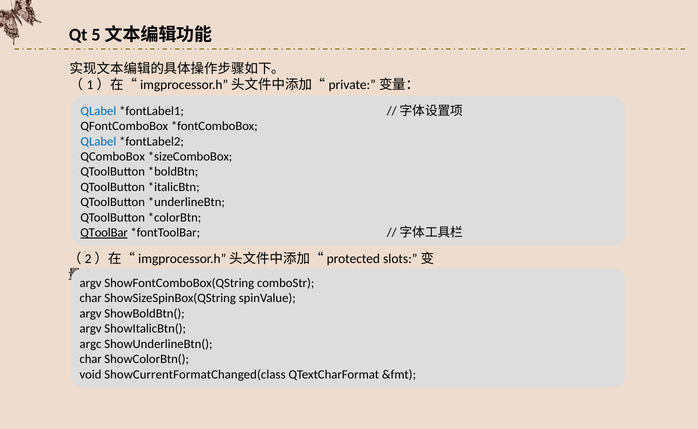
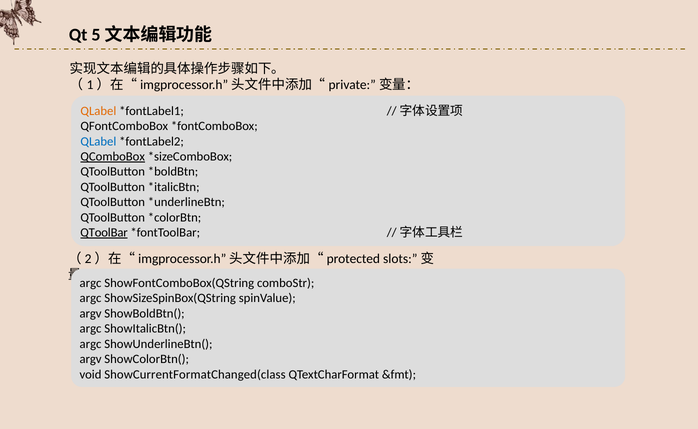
QLabel colour: blue -> orange (98, 111)
QComboBox underline: none -> present (113, 157)
argv: argv -> argc (91, 283)
char: char -> argc (91, 298)
argv: argv -> argc (91, 329)
char: char -> argv (91, 359)
